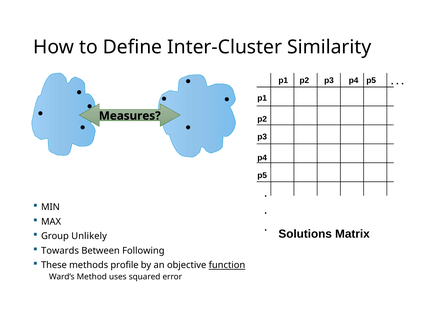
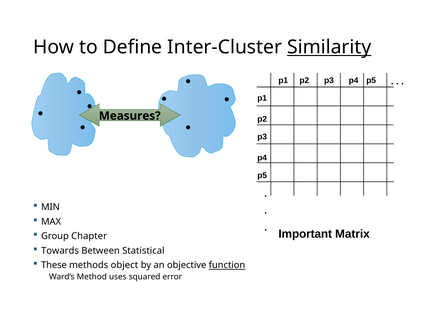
Similarity underline: none -> present (329, 47)
Solutions: Solutions -> Important (305, 234)
Unlikely: Unlikely -> Chapter (89, 237)
Following: Following -> Statistical (143, 251)
profile: profile -> object (124, 266)
